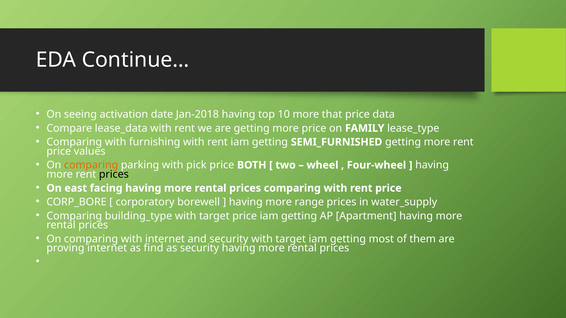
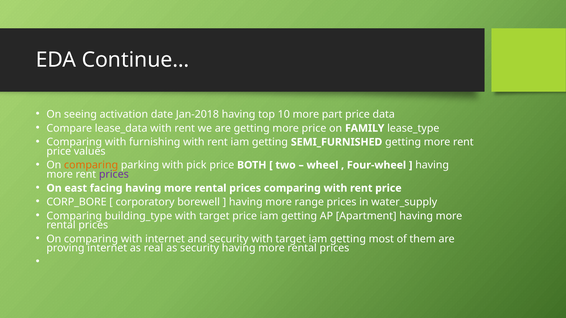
that: that -> part (332, 114)
prices colour: black -> purple (114, 174)
find: find -> real (154, 248)
